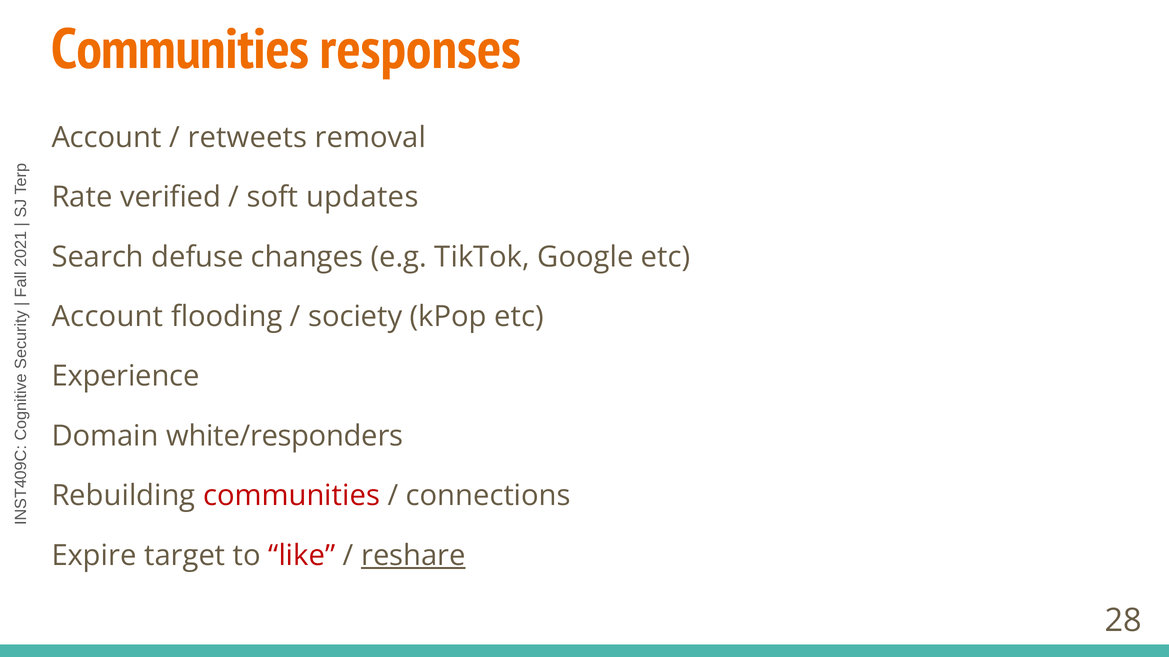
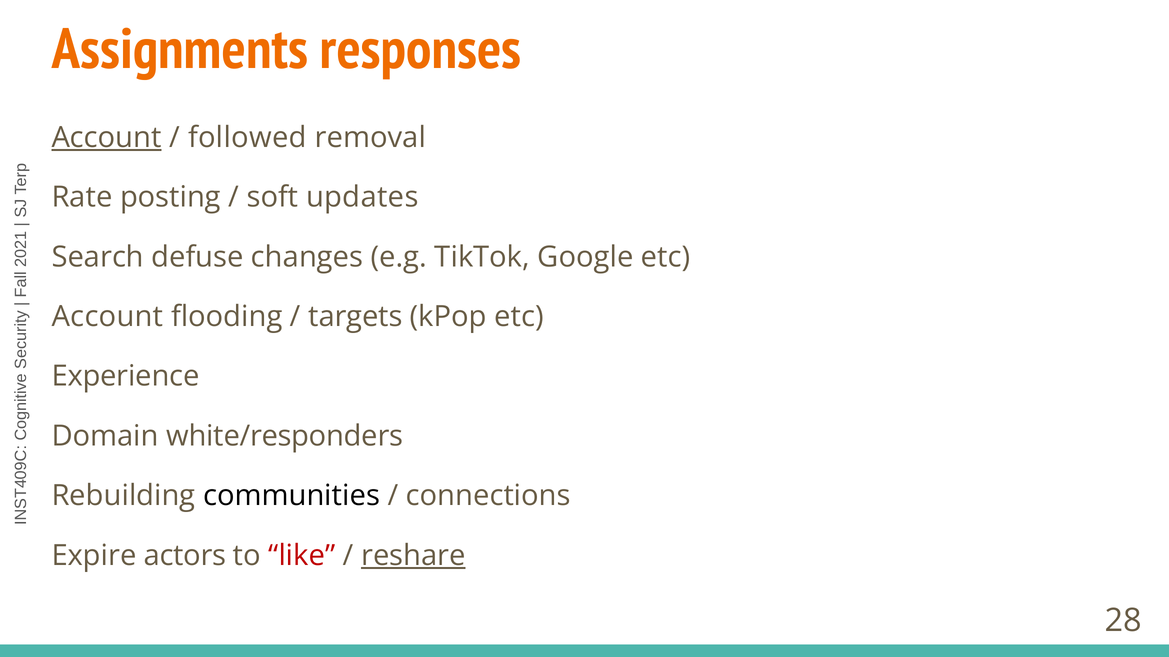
Communities: Communities -> Assignments (180, 50)
Account underline: none -> present (107, 138)
retweets: retweets -> followed (247, 138)
verified: verified -> posting (170, 197)
society: society -> targets (355, 317)
communities colour: red -> black (291, 496)
target: target -> actors (185, 556)
